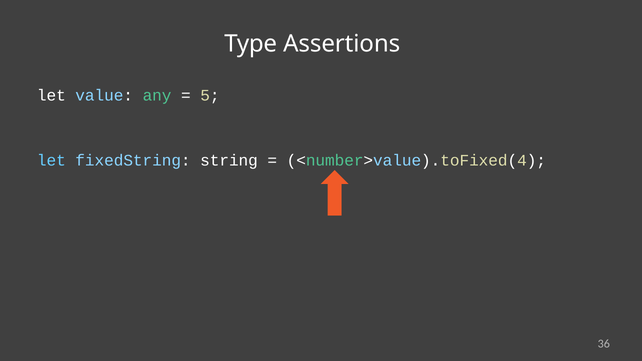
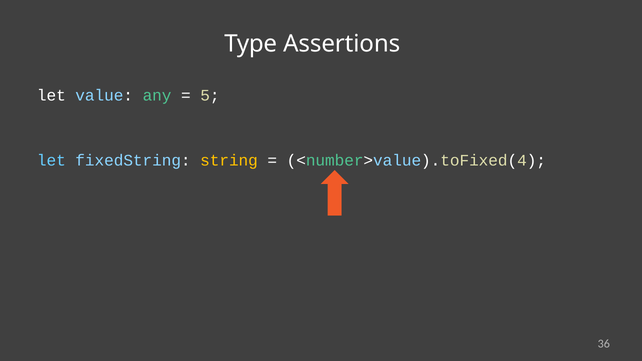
string colour: white -> yellow (229, 160)
